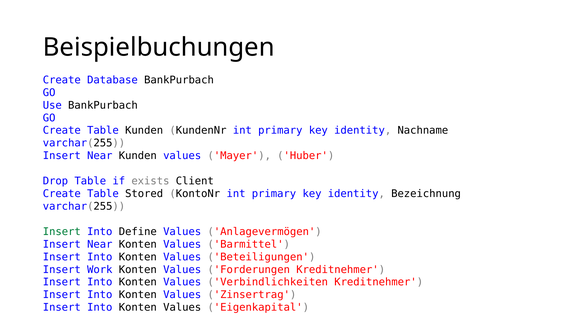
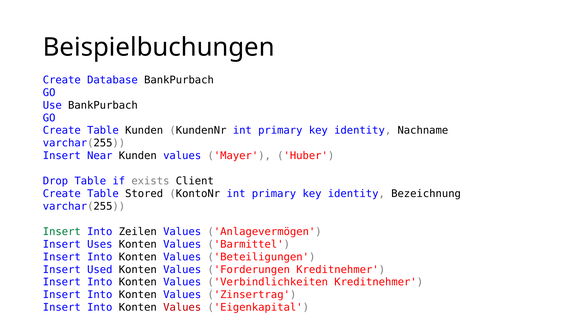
Define: Define -> Zeilen (138, 232)
Near: Near -> Uses (100, 244)
Work: Work -> Used (100, 270)
Values colour: black -> red (182, 308)
